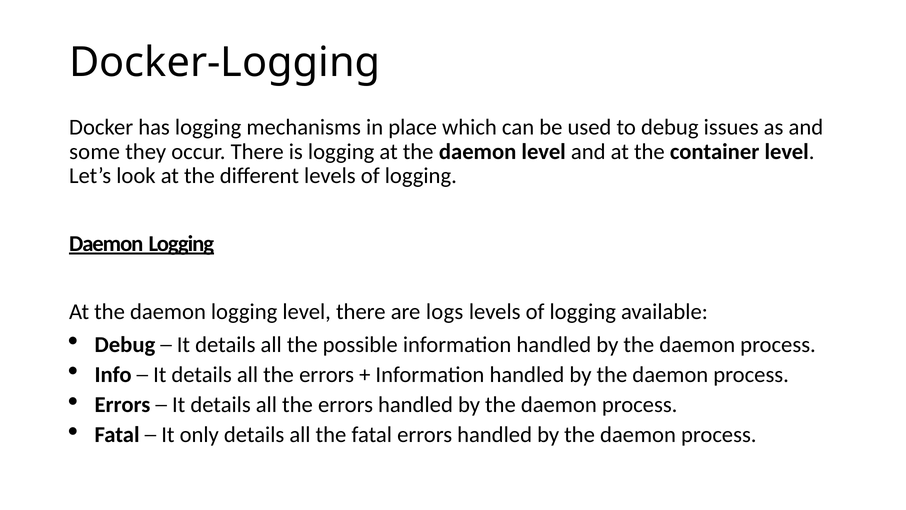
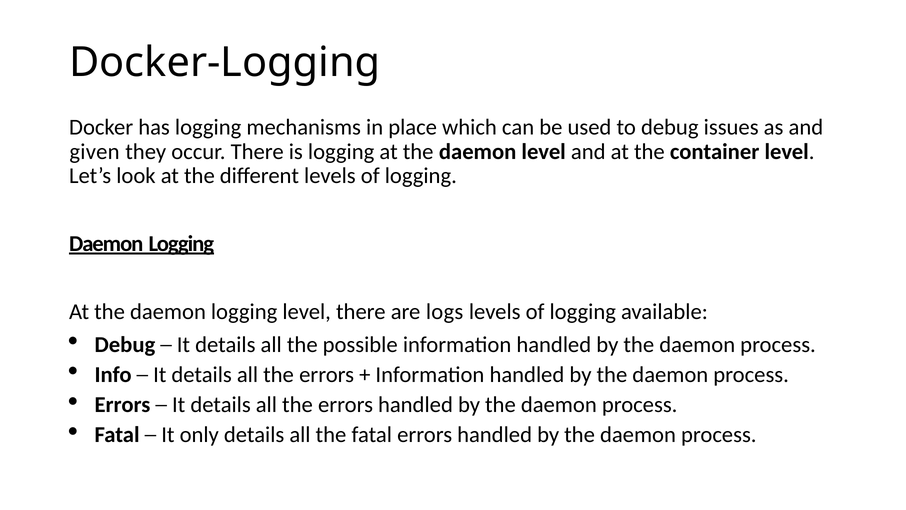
some: some -> given (95, 151)
